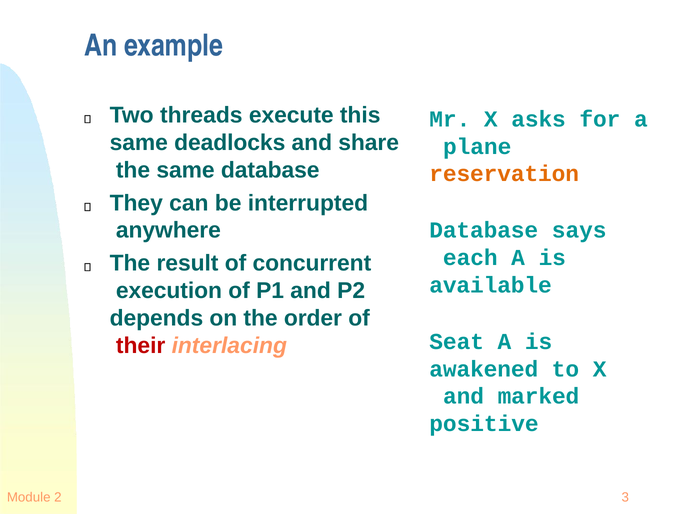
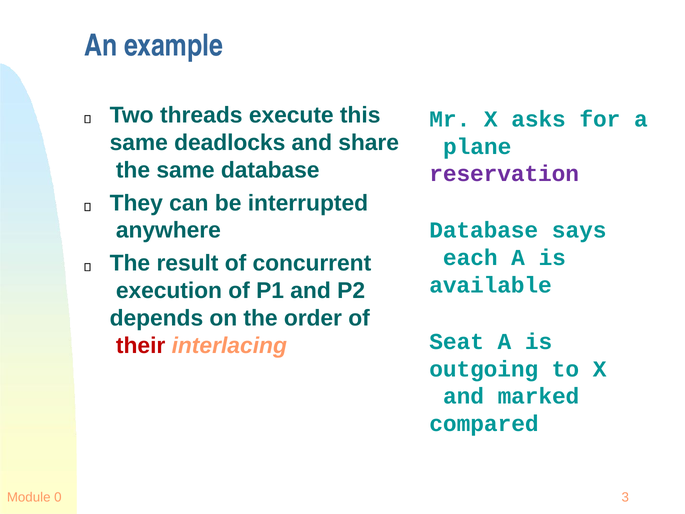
reservation colour: orange -> purple (504, 174)
awakened: awakened -> outgoing (484, 369)
positive: positive -> compared (484, 424)
2: 2 -> 0 (58, 497)
